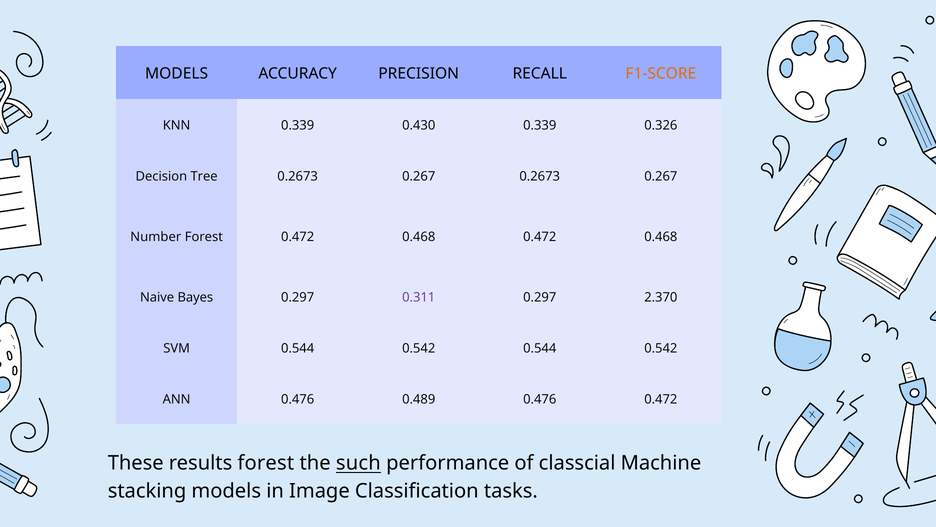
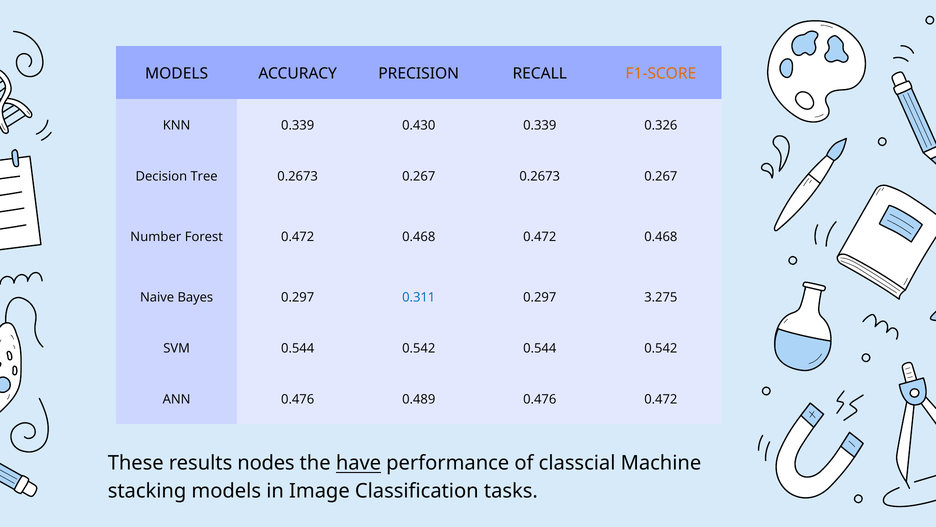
0.311 colour: purple -> blue (419, 297)
2.370: 2.370 -> 3.275 (661, 297)
results forest: forest -> nodes (266, 463)
such: such -> have (359, 463)
